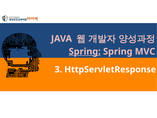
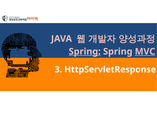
MVC underline: none -> present (145, 51)
